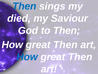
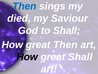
to Then: Then -> Shall (67, 30)
How colour: blue -> black (27, 57)
Then: Then -> Shall (80, 57)
